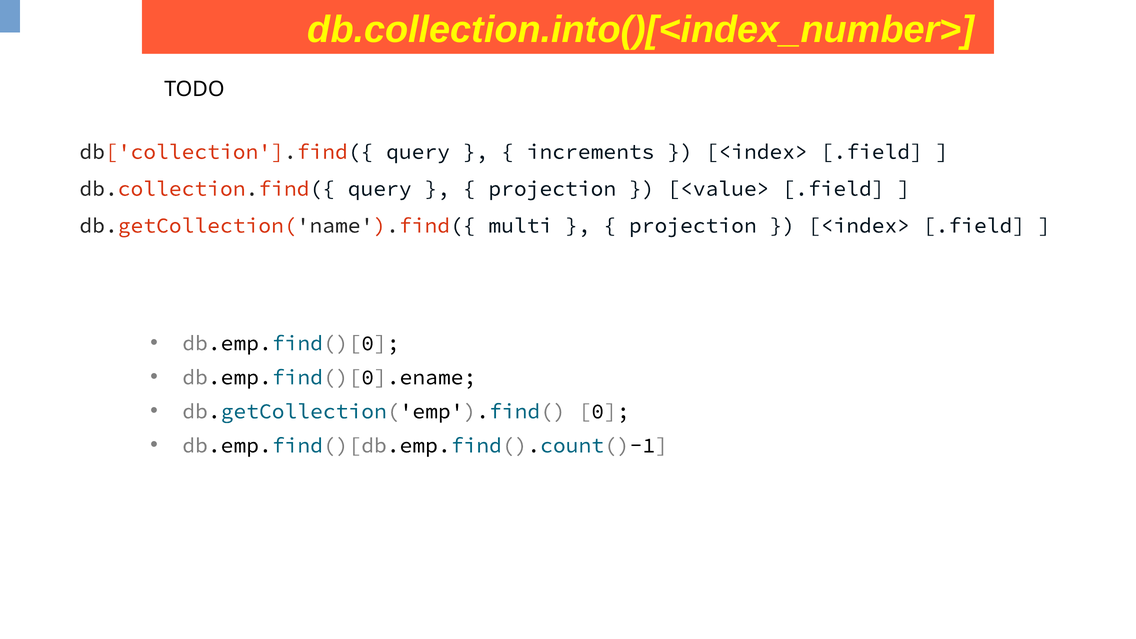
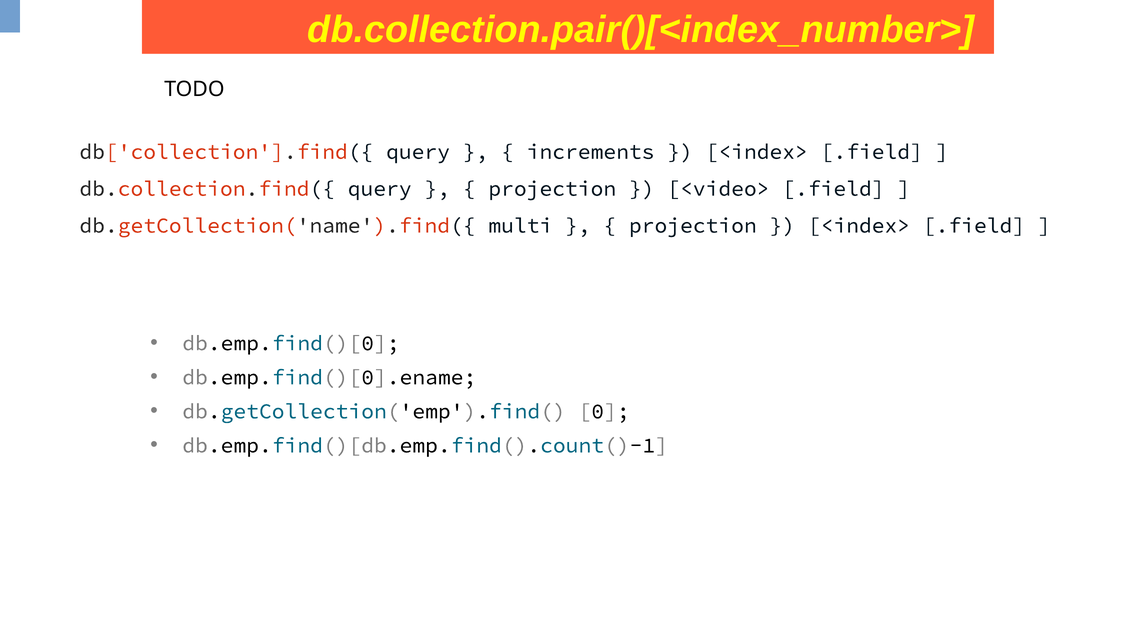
db.collection.into()[<index_number>: db.collection.into()[<index_number> -> db.collection.pair()[<index_number> (641, 30)
<value>: <value> -> <video> (718, 189)
